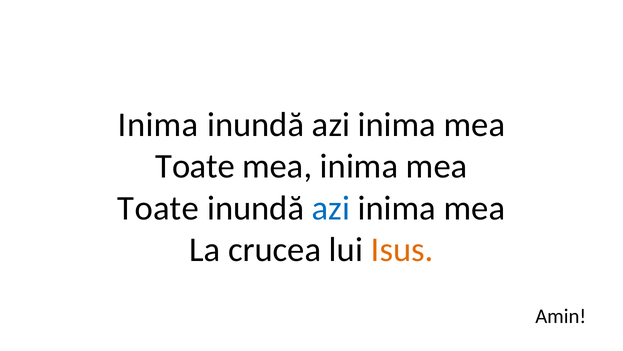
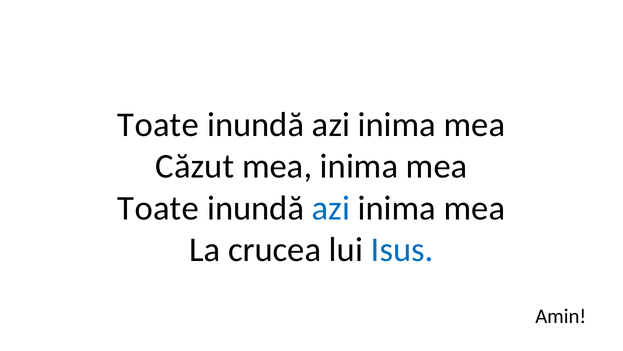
Inima: Inima -> Toate (158, 125)
Toate: Toate -> Căzut (195, 166)
Isus colour: orange -> blue (402, 249)
